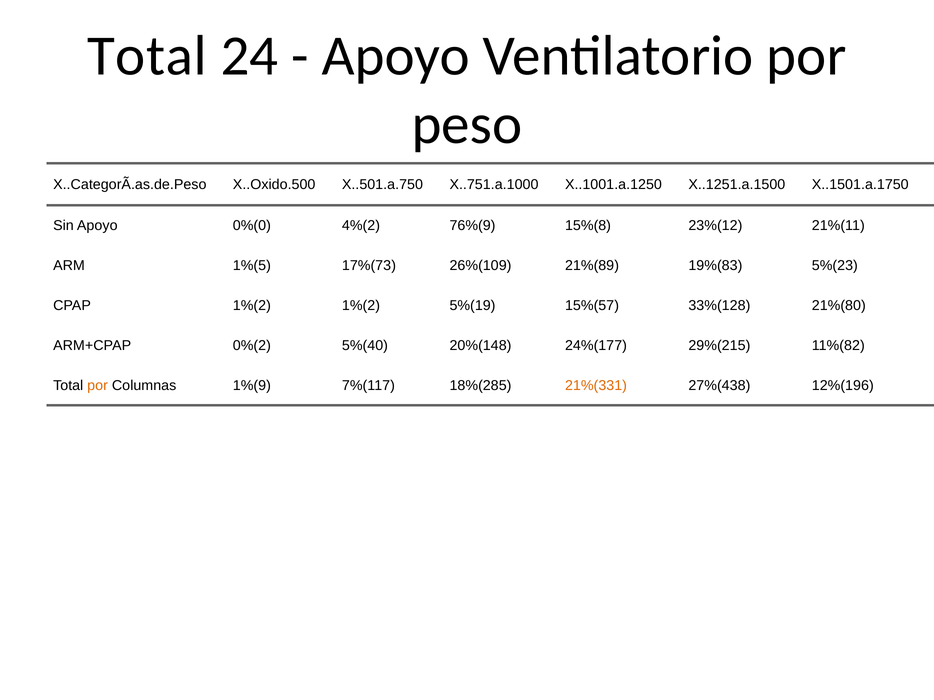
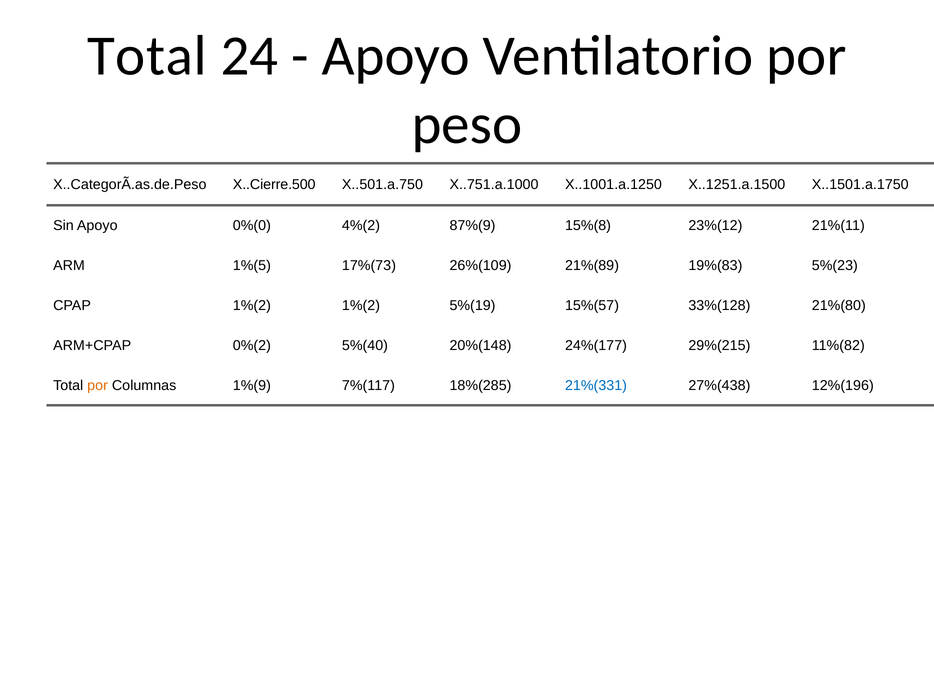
X..Oxido.500: X..Oxido.500 -> X..Cierre.500 (274, 185)
76%(9: 76%(9 -> 87%(9 (473, 226)
21%(331 colour: orange -> blue (596, 386)
